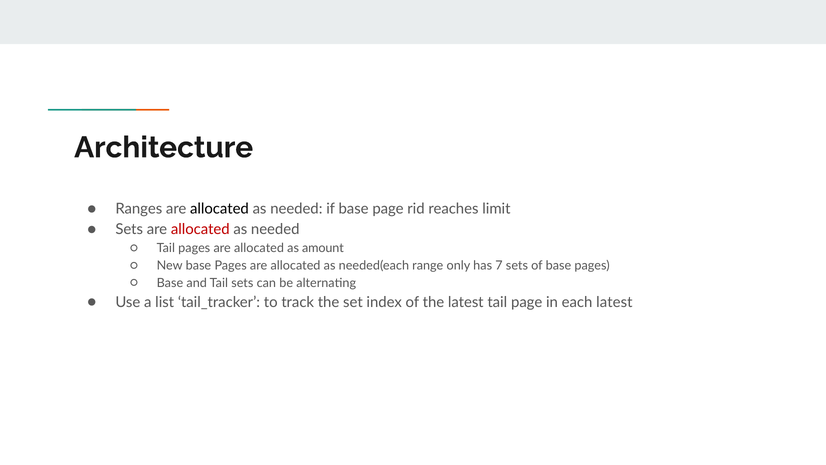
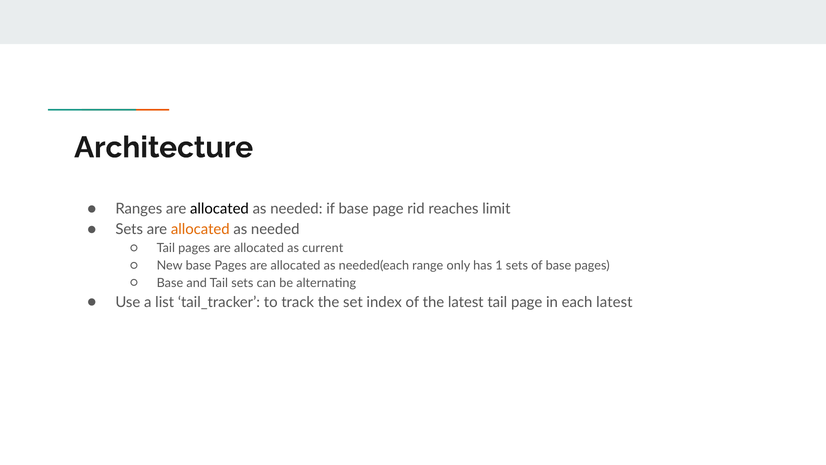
allocated colour: red -> orange (200, 229)
amount: amount -> current (323, 248)
7: 7 -> 1 (499, 265)
